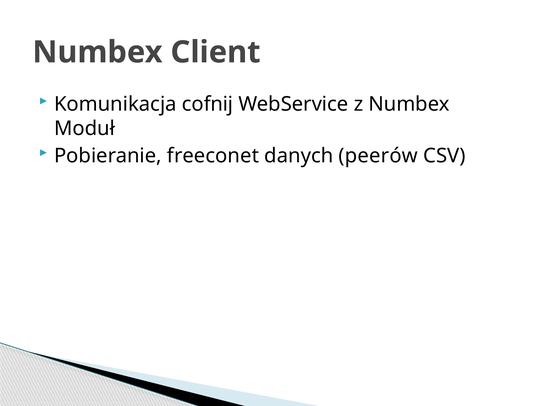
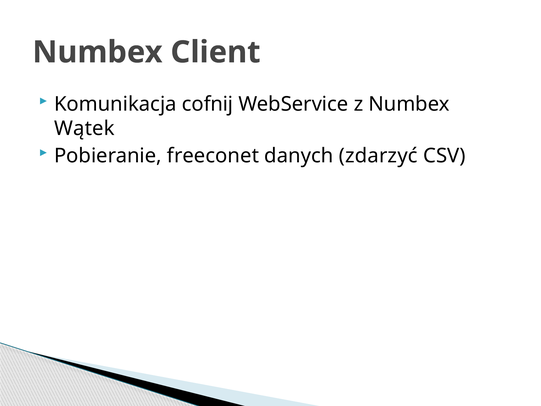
Moduł: Moduł -> Wątek (84, 128)
peerów: peerów -> zdarzyć (378, 156)
